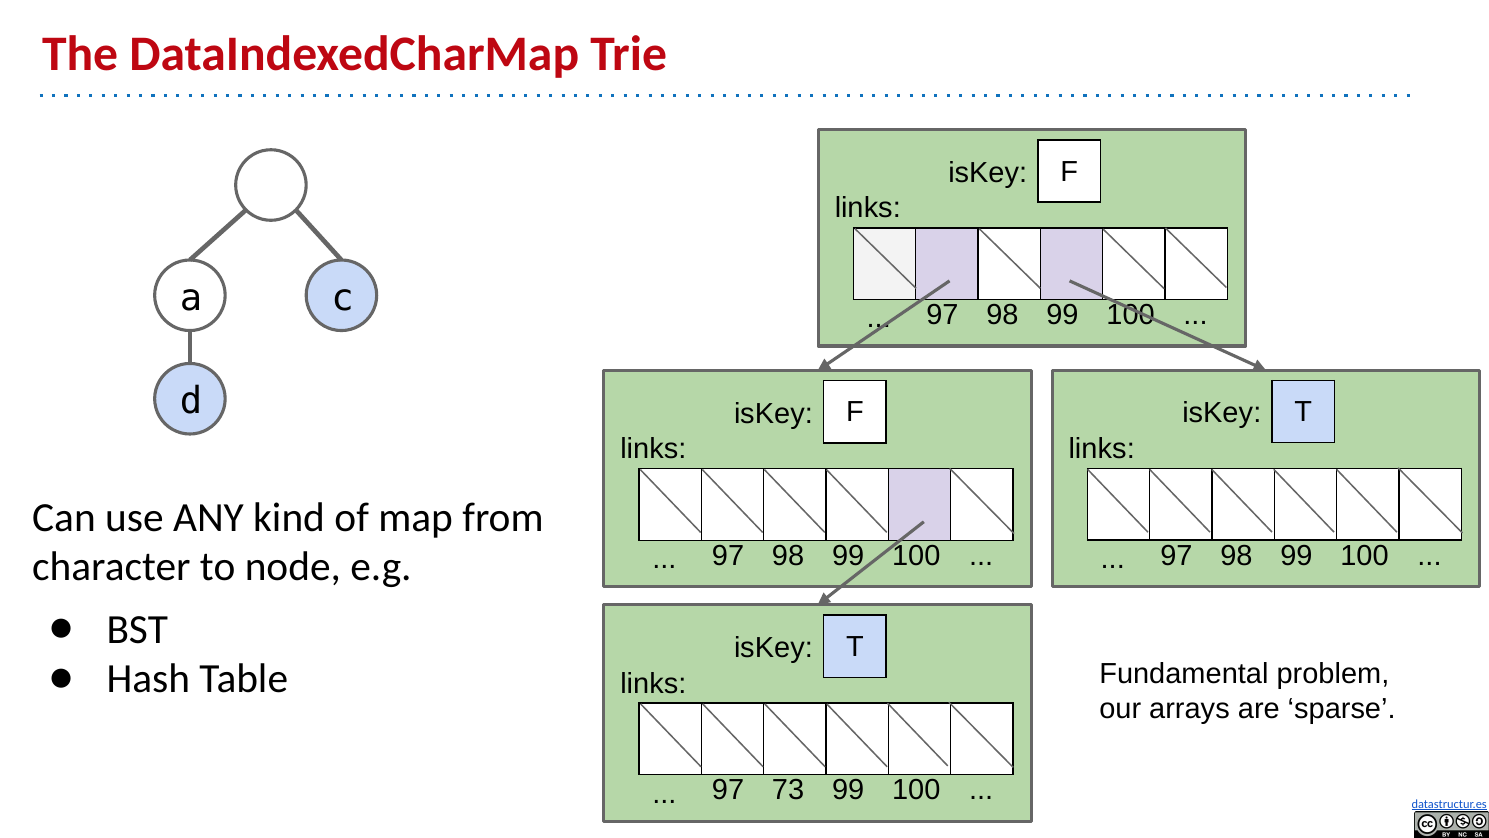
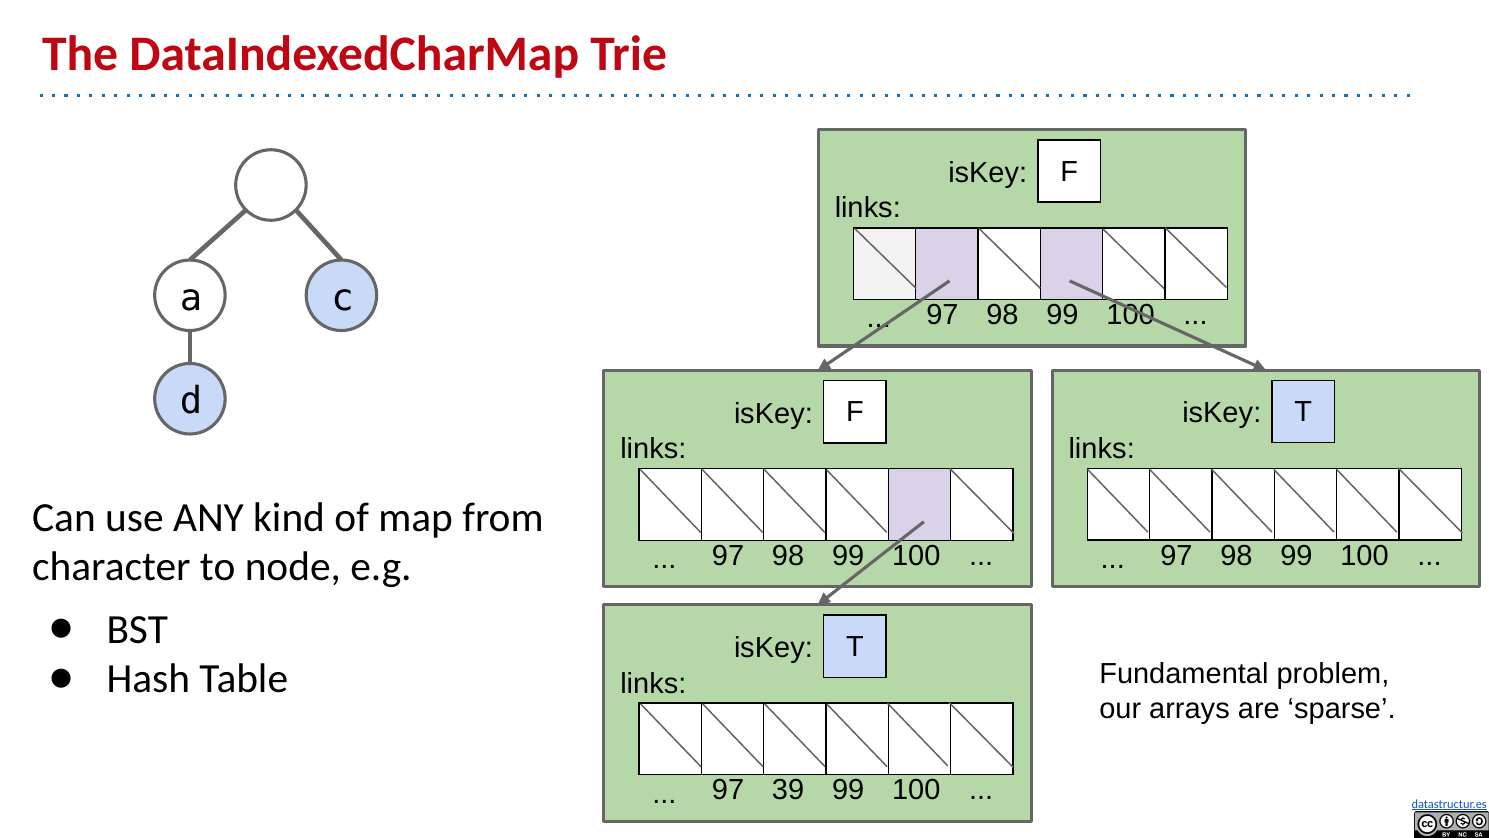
73: 73 -> 39 (788, 790)
